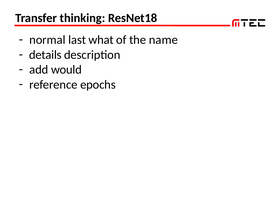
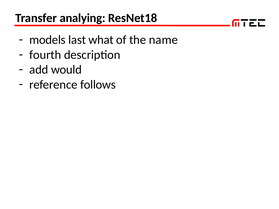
thinking: thinking -> analying (83, 18)
normal: normal -> models (47, 40)
details: details -> fourth (45, 55)
epochs: epochs -> follows (98, 85)
